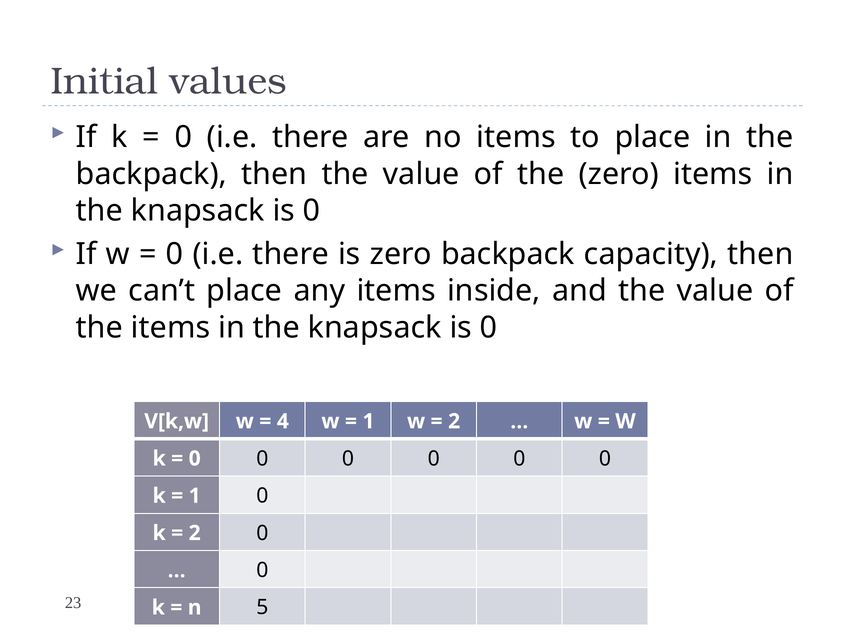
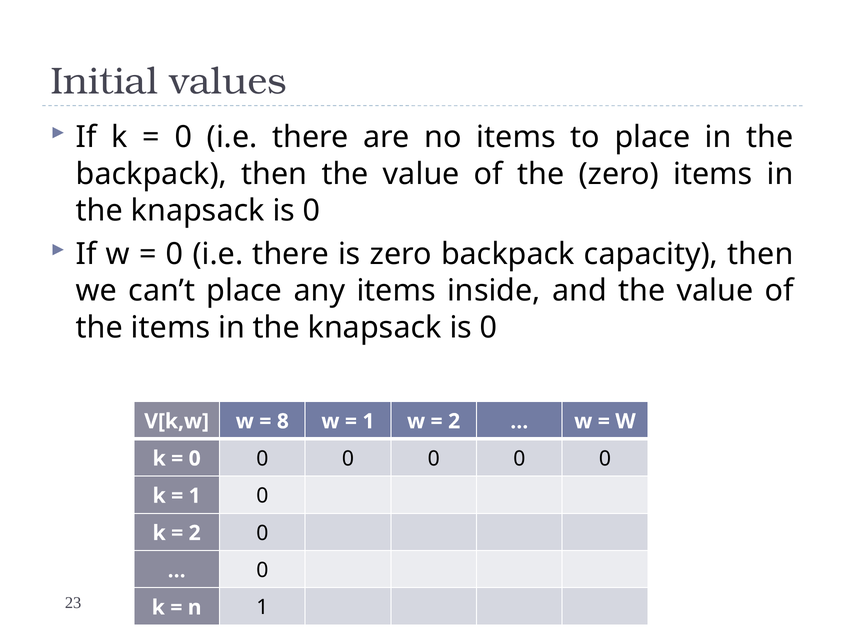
4: 4 -> 8 (283, 421)
n 5: 5 -> 1 (262, 607)
